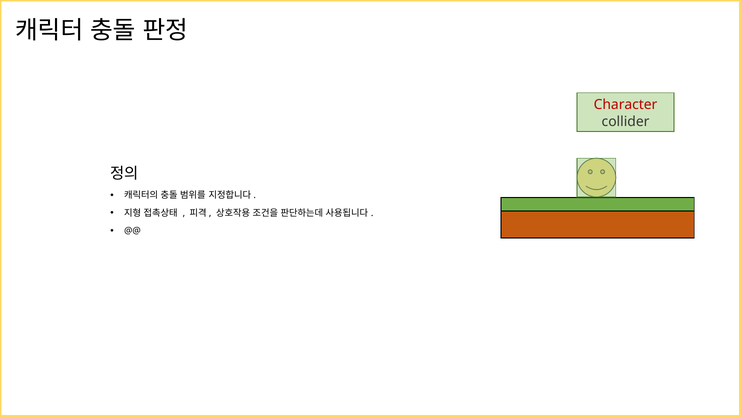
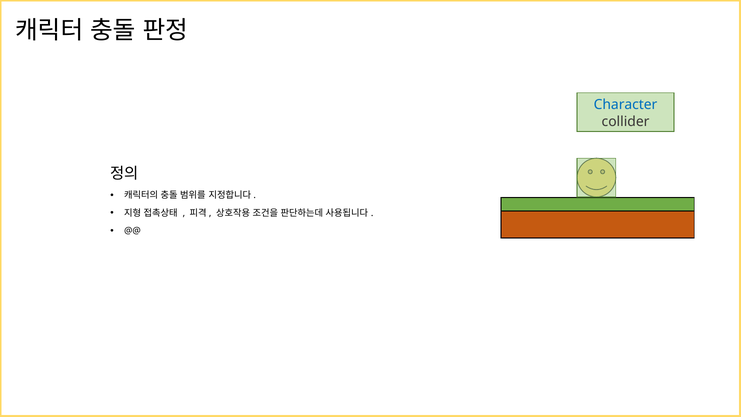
Character colour: red -> blue (626, 105)
